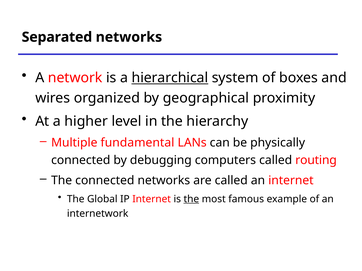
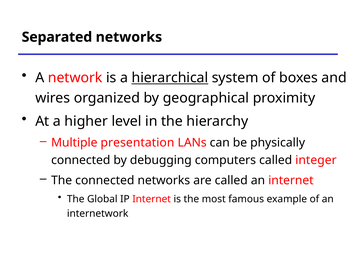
fundamental: fundamental -> presentation (137, 143)
routing: routing -> integer (316, 160)
the underline: present -> none (191, 199)
